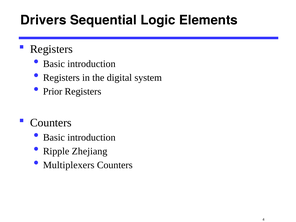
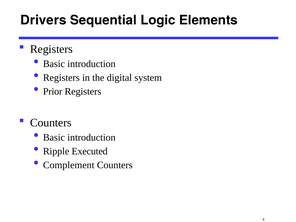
Zhejiang: Zhejiang -> Executed (90, 151)
Multiplexers: Multiplexers -> Complement (69, 165)
